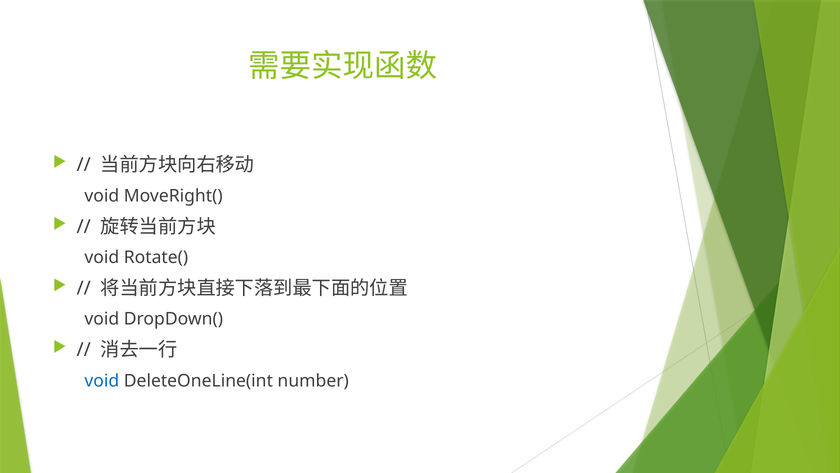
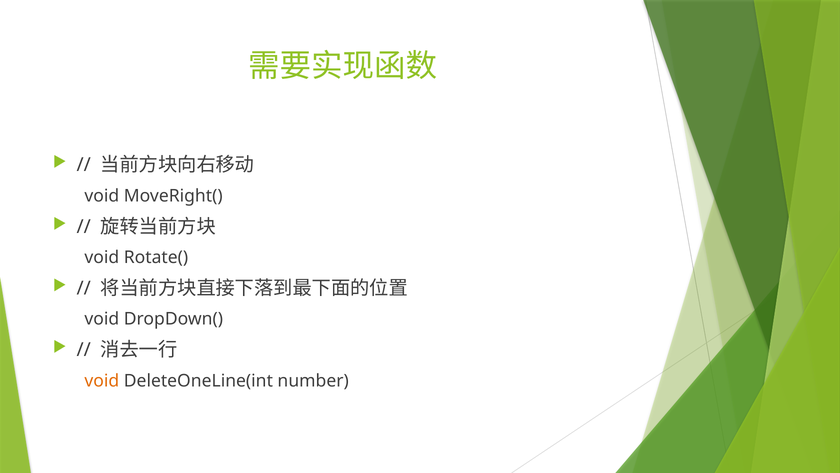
void colour: blue -> orange (102, 380)
